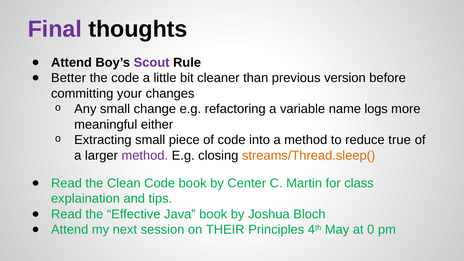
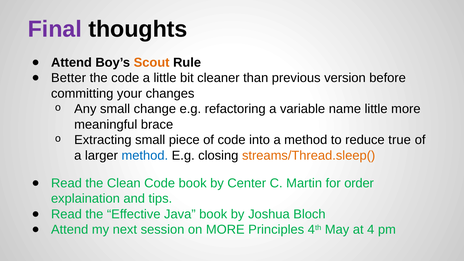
Scout colour: purple -> orange (152, 63)
name logs: logs -> little (376, 109)
either: either -> brace (157, 124)
method colour: purple -> blue (145, 155)
class: class -> order (359, 183)
on THEIR: THEIR -> MORE (225, 230)
0: 0 -> 4 (371, 230)
